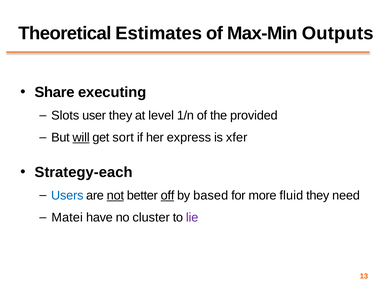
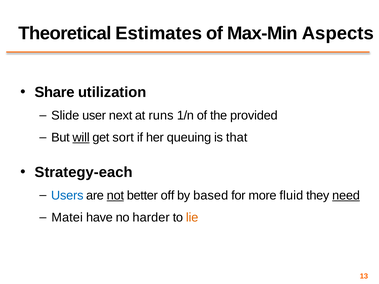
Outputs: Outputs -> Aspects (338, 33)
executing: executing -> utilization (112, 92)
Slots: Slots -> Slide (65, 115)
user they: they -> next (121, 115)
level: level -> runs (161, 115)
express: express -> queuing (189, 138)
xfer: xfer -> that (237, 138)
off underline: present -> none (168, 196)
need underline: none -> present (346, 196)
cluster: cluster -> harder (151, 218)
lie colour: purple -> orange (192, 218)
